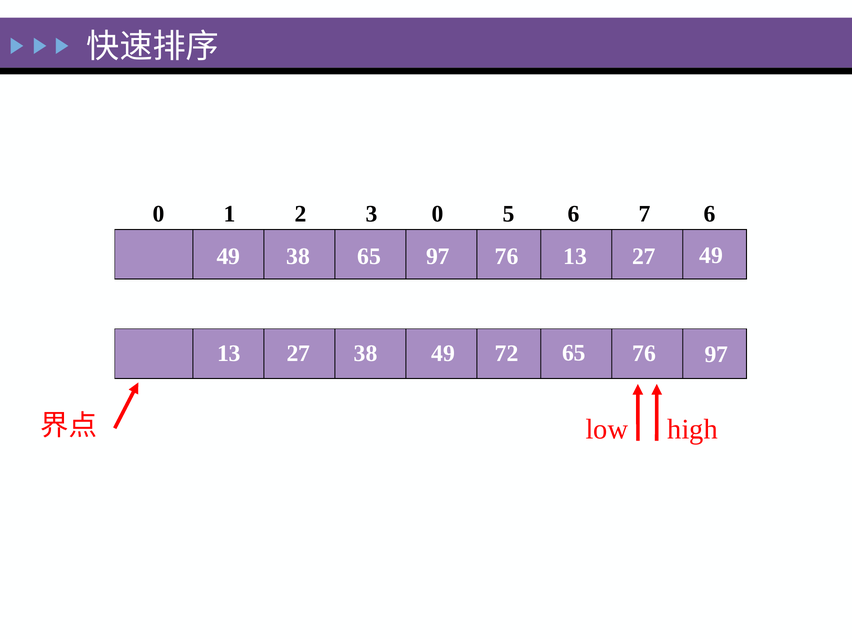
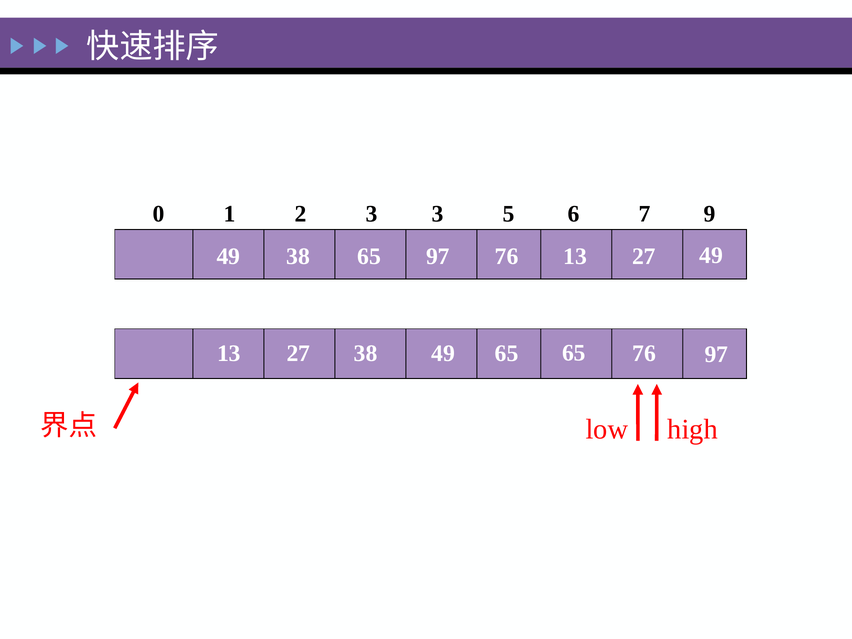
3 0: 0 -> 3 (438, 214)
7 6: 6 -> 9 (710, 214)
27 72: 72 -> 65 (507, 353)
